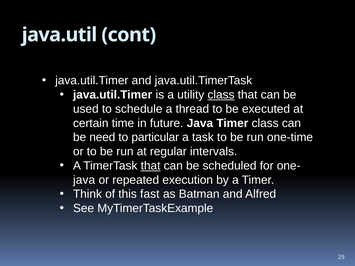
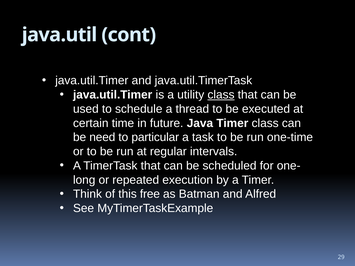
that underline: present -> none (151, 166)
java: java -> long (84, 180)
fast: fast -> free (150, 194)
